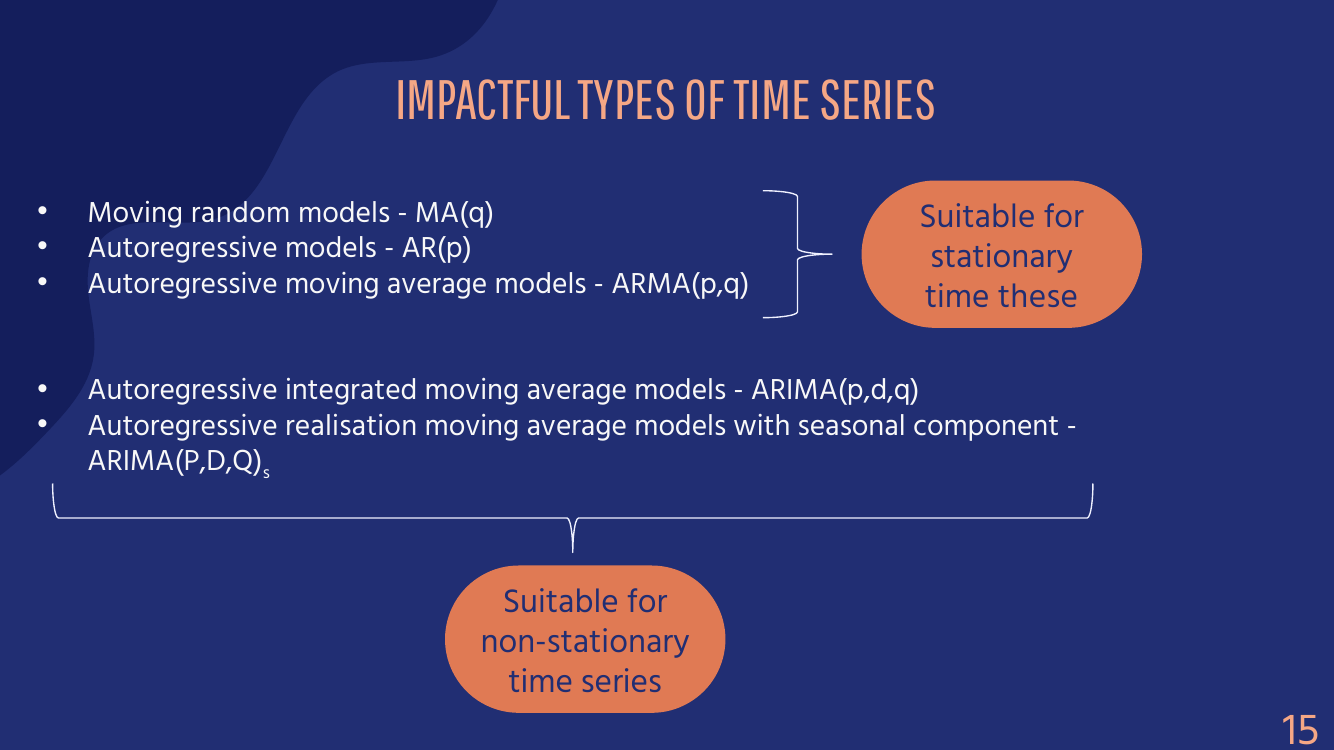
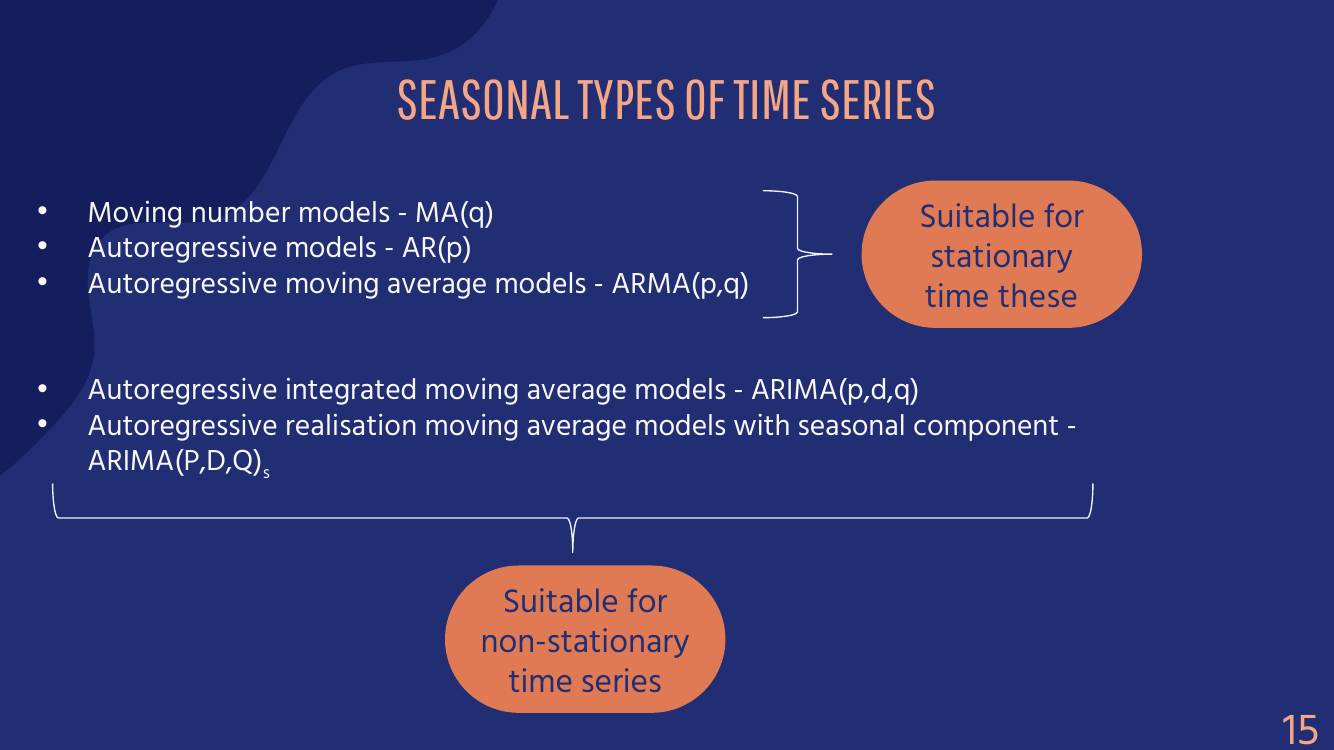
IMPACTFUL: IMPACTFUL -> SEASONAL (483, 101)
random: random -> number (241, 212)
